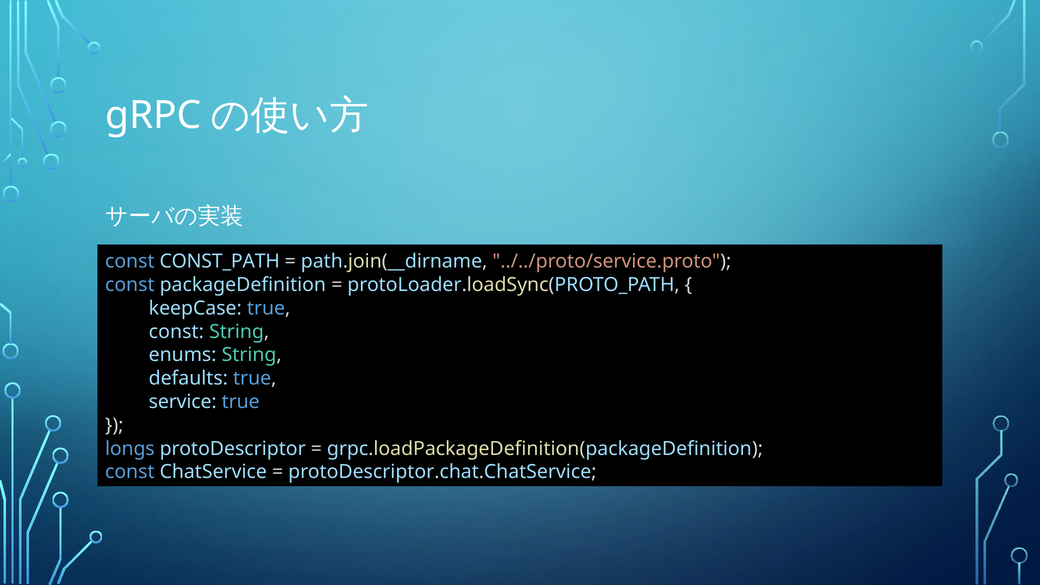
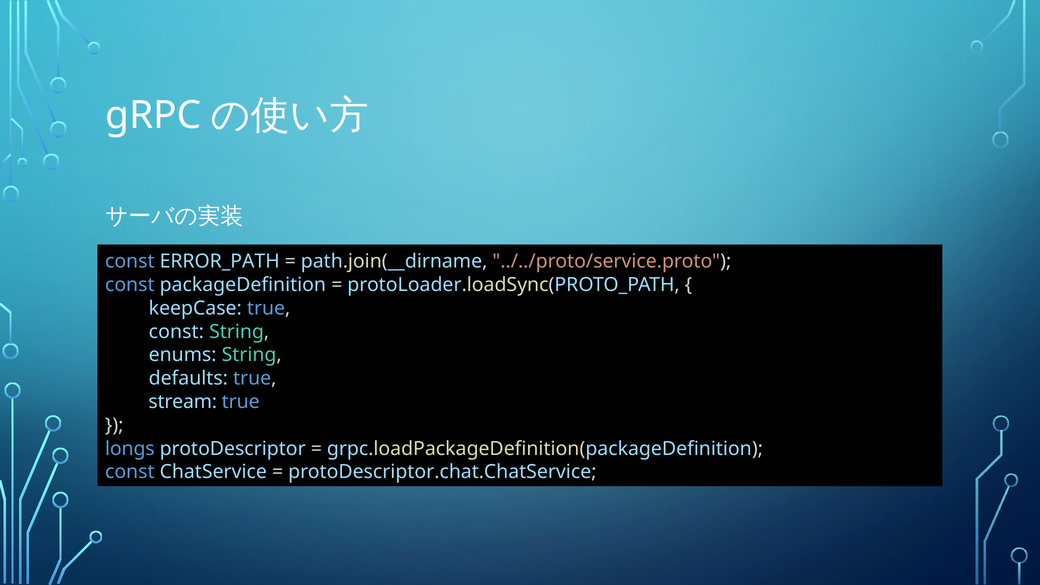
CONST_PATH: CONST_PATH -> ERROR_PATH (220, 261)
service: service -> stream (183, 402)
